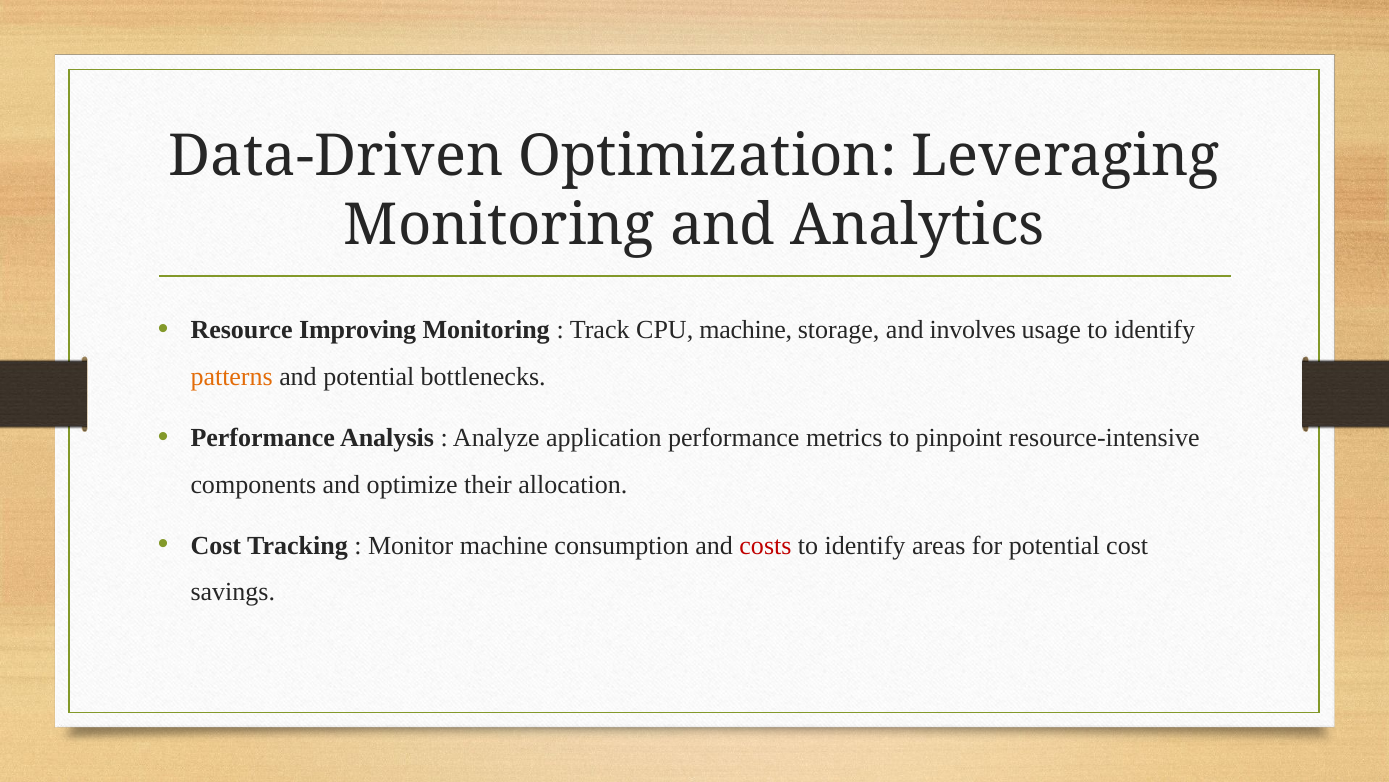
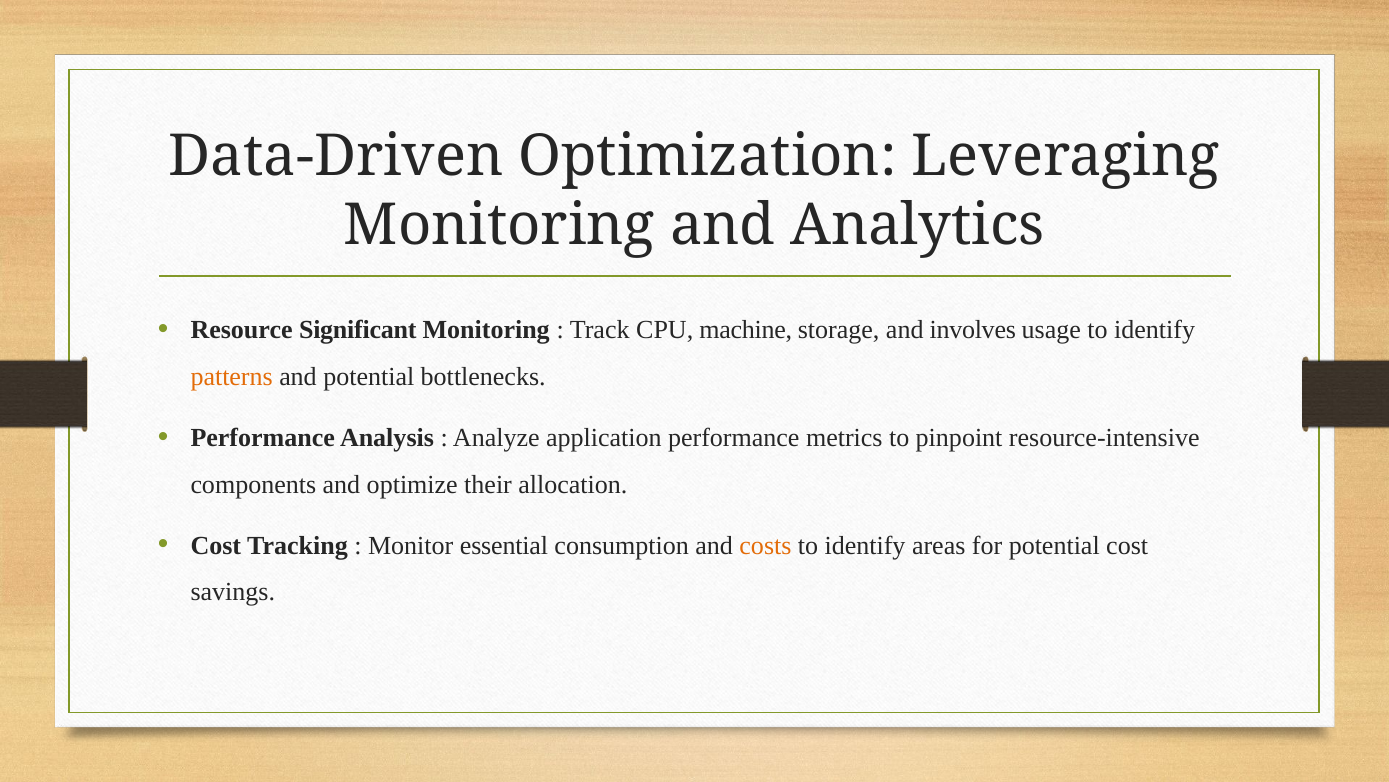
Improving: Improving -> Significant (358, 330)
Monitor machine: machine -> essential (504, 545)
costs colour: red -> orange (765, 545)
